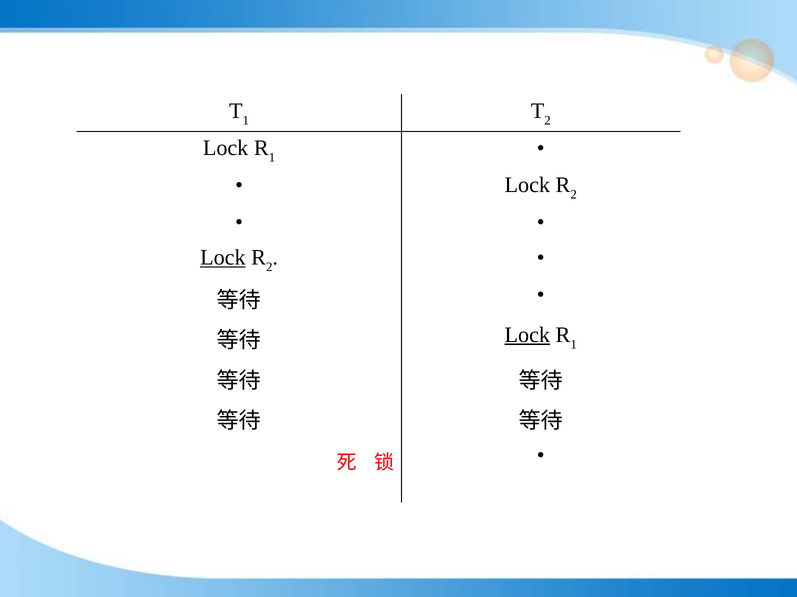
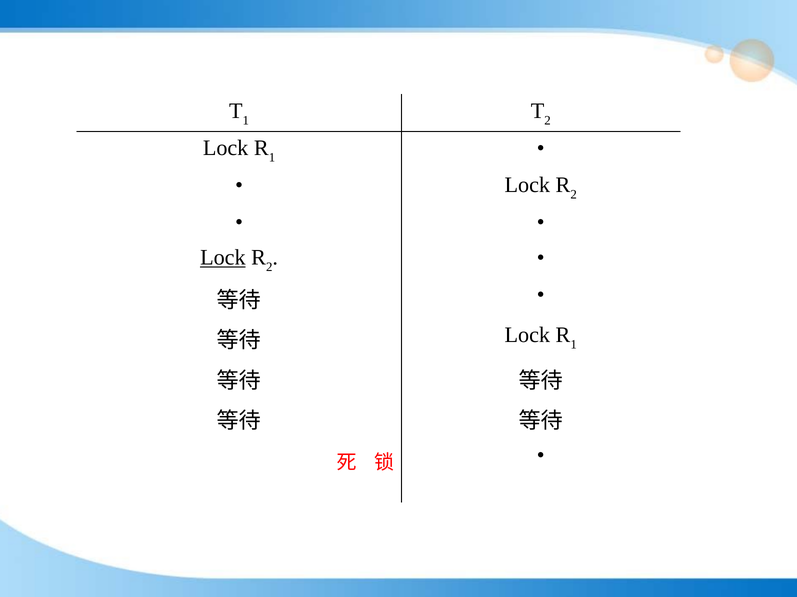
Lock underline: present -> none (527, 335)
